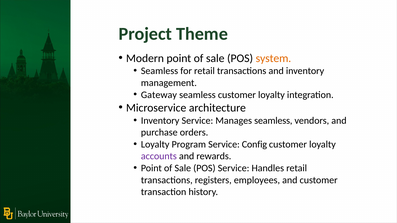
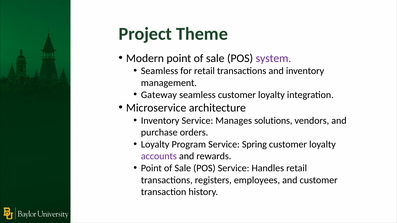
system colour: orange -> purple (273, 58)
Manages seamless: seamless -> solutions (273, 121)
Config: Config -> Spring (254, 145)
